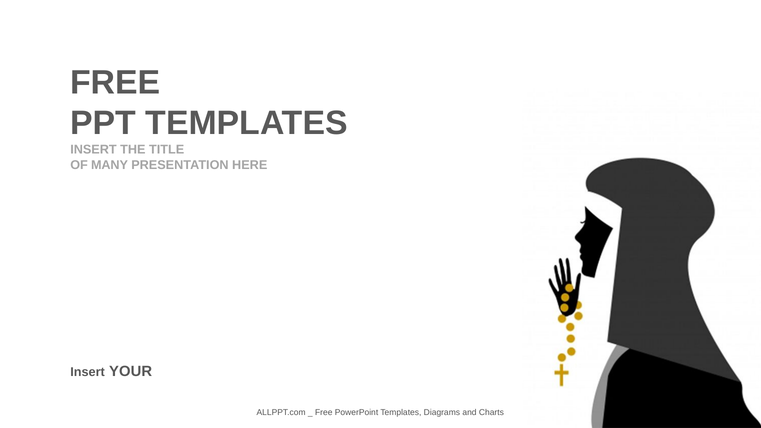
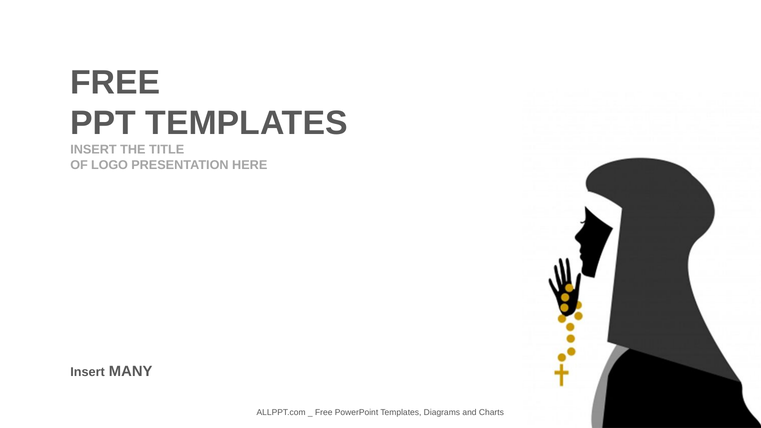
MANY: MANY -> LOGO (110, 165)
YOUR: YOUR -> MANY (131, 372)
